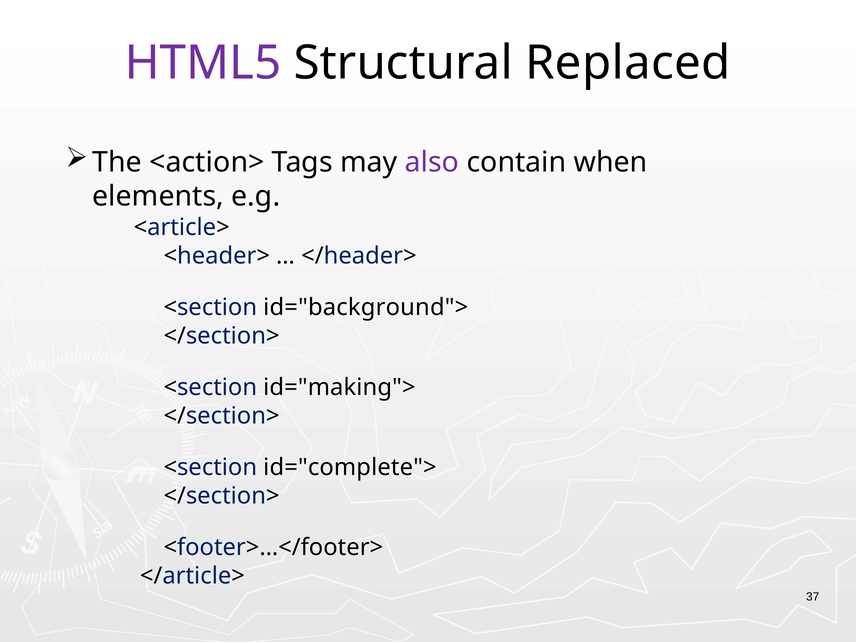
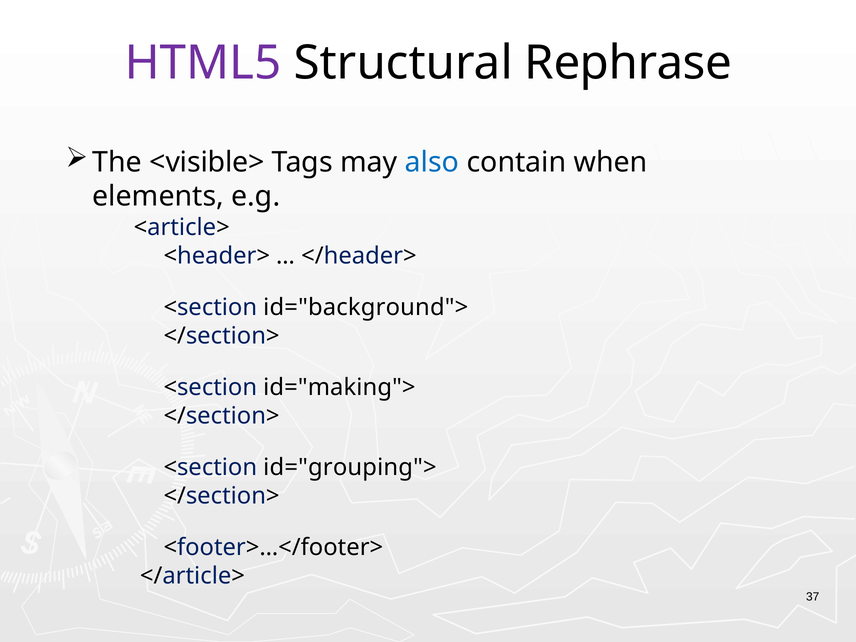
Replaced: Replaced -> Rephrase (628, 63)
<action>: <action> -> <visible> (207, 162)
also colour: purple -> blue (432, 162)
id="complete">: id="complete"> -> id="grouping"> (350, 467)
